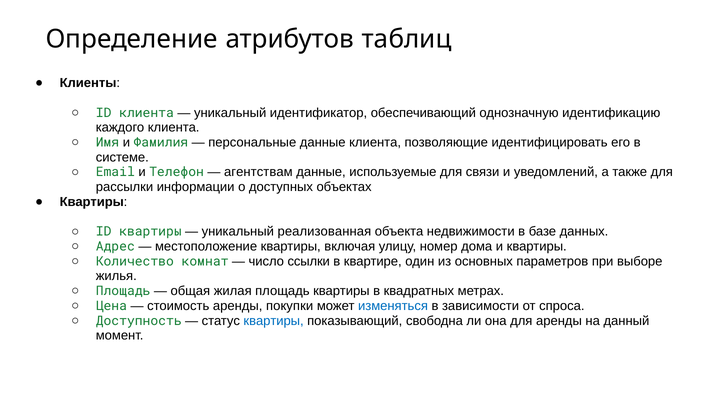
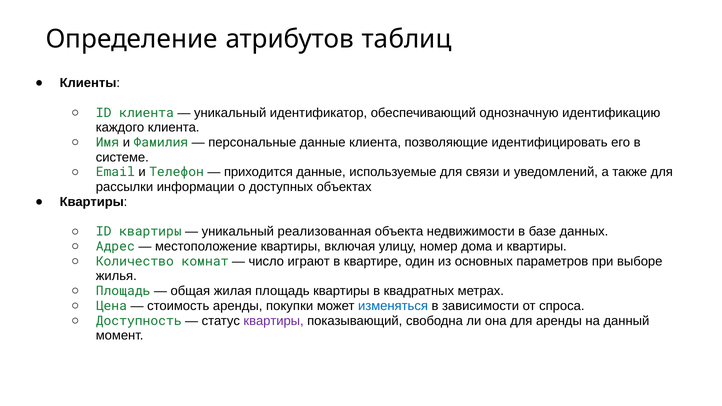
агентствам: агентствам -> приходится (258, 172)
ссылки: ссылки -> играют (309, 261)
квартиры colour: blue -> purple (274, 321)
